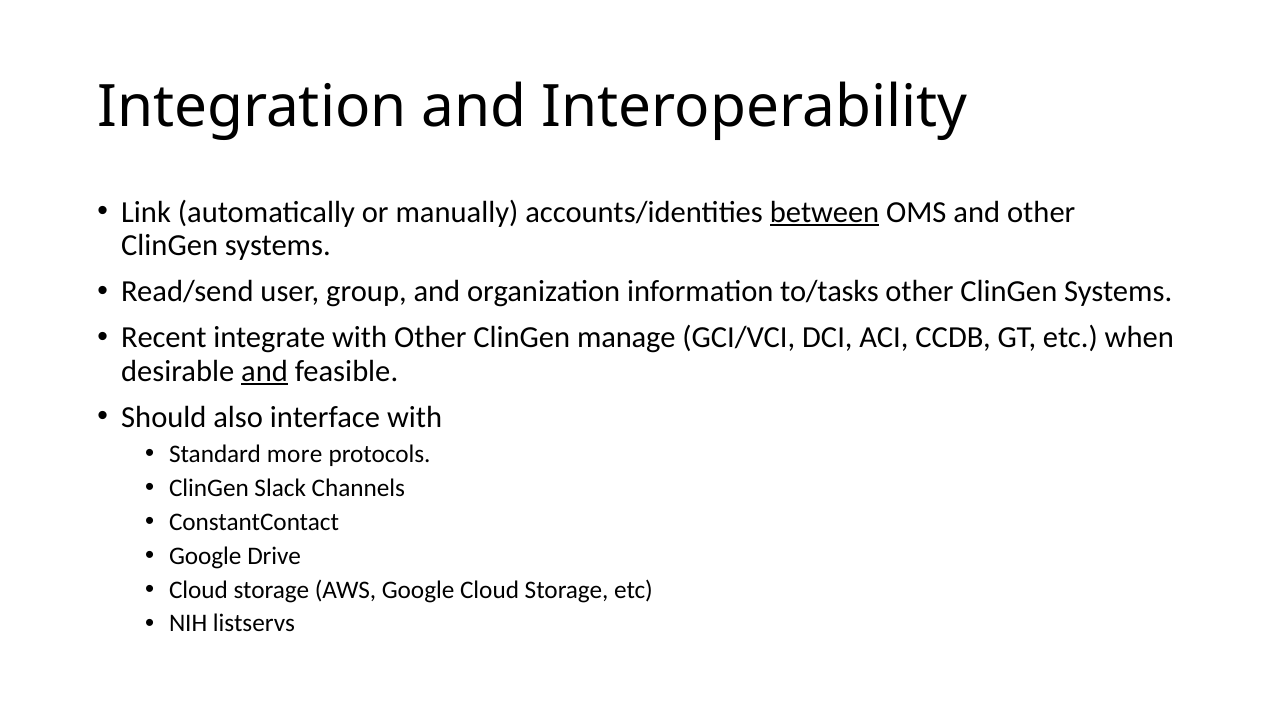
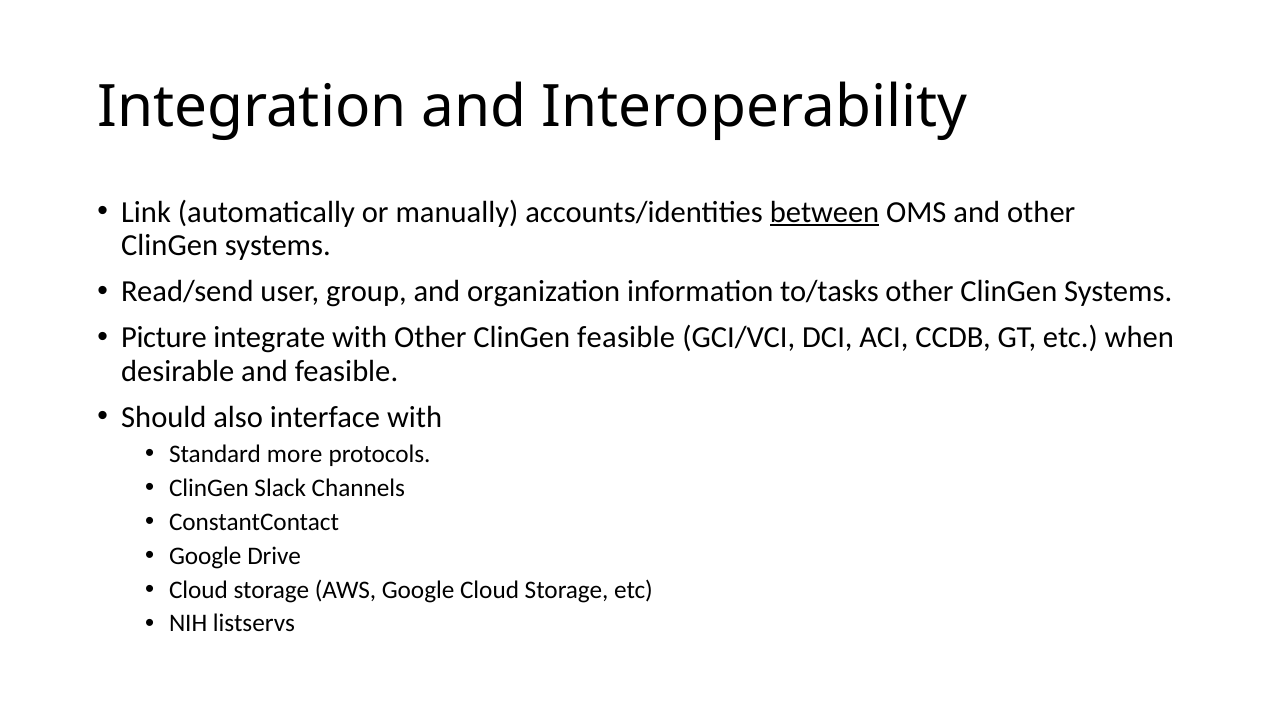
Recent: Recent -> Picture (164, 338)
ClinGen manage: manage -> feasible (626, 338)
and underline: present -> none (265, 371)
